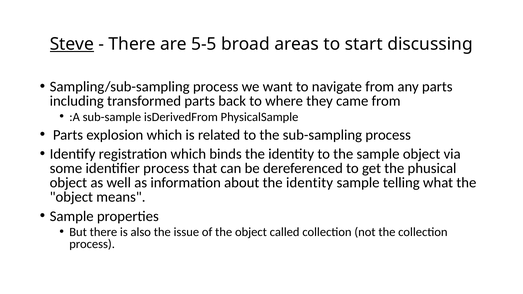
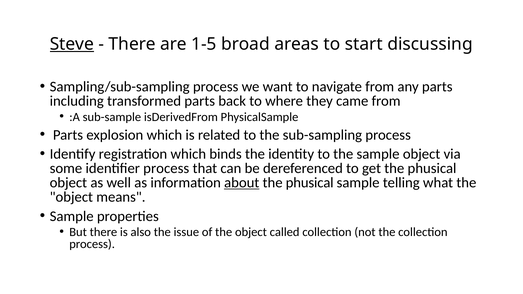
5-5: 5-5 -> 1-5 (204, 44)
about underline: none -> present (242, 183)
identity: identity -> phusical (310, 183)
